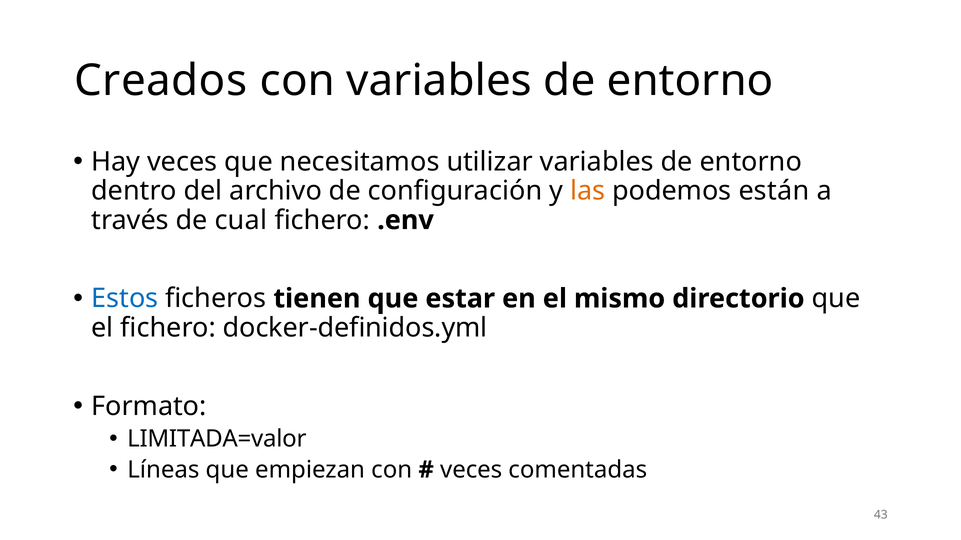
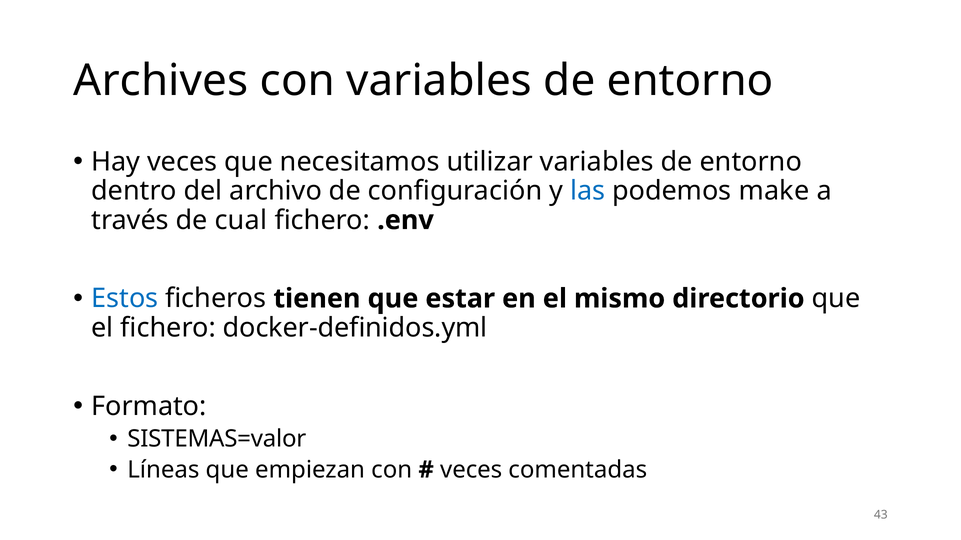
Creados: Creados -> Archives (161, 81)
las colour: orange -> blue (588, 191)
están: están -> make (774, 191)
LIMITADA=valor: LIMITADA=valor -> SISTEMAS=valor (217, 439)
